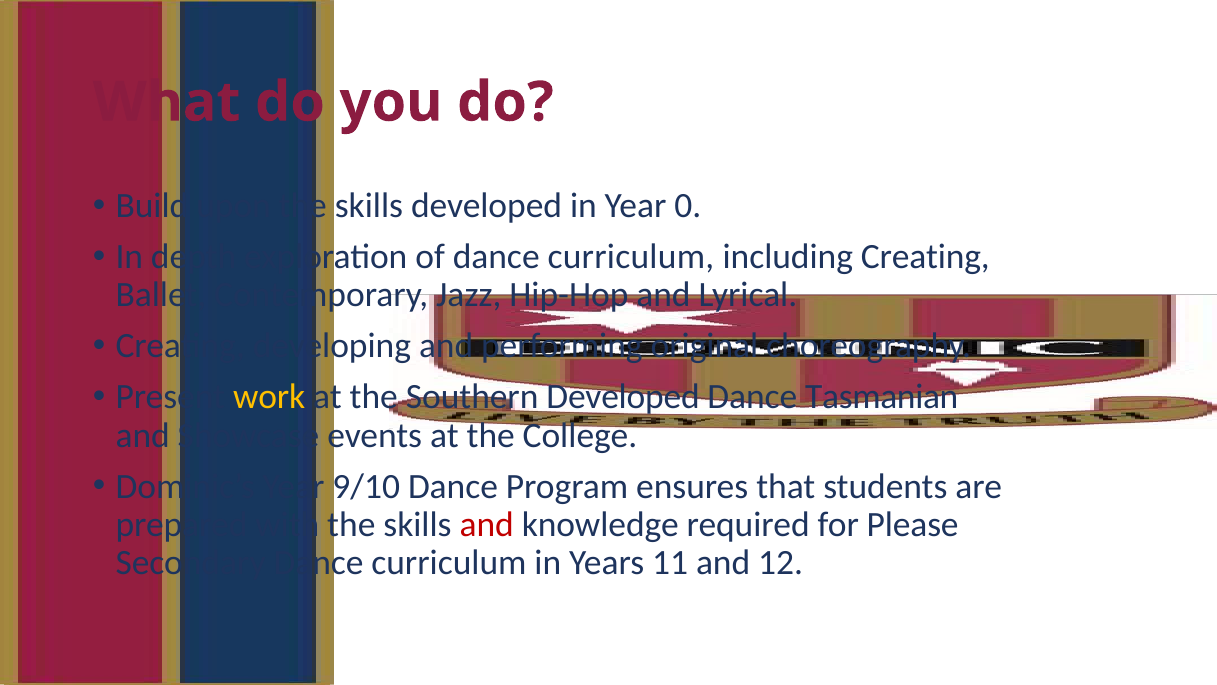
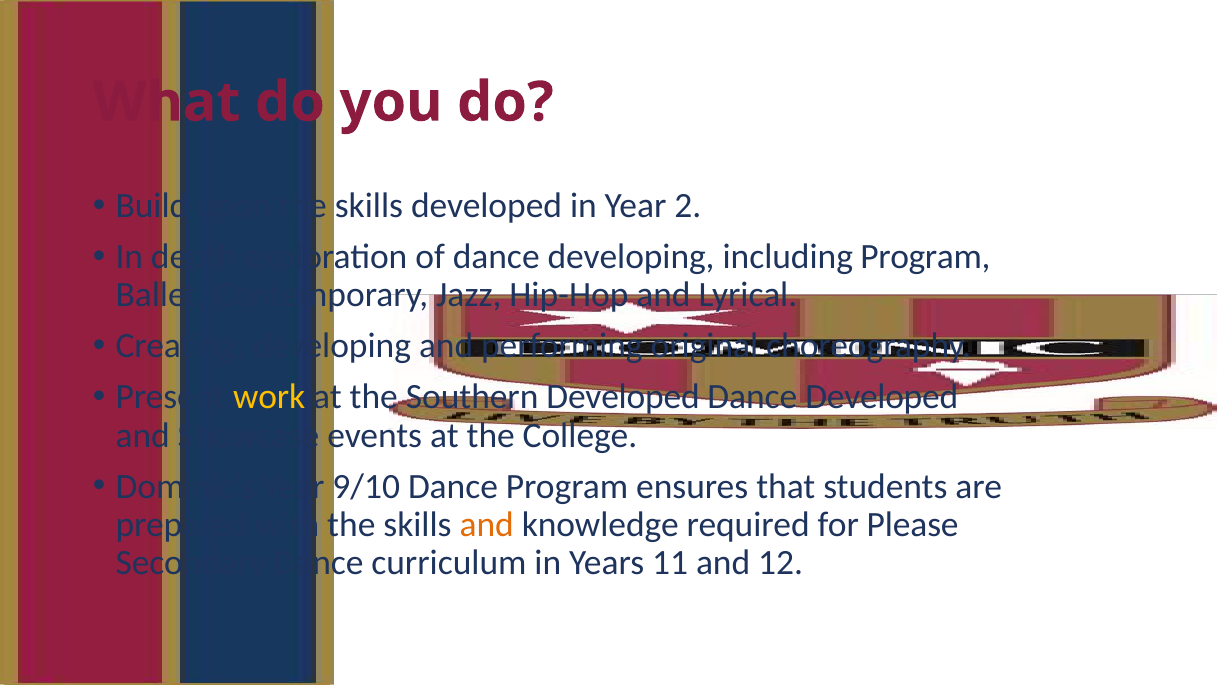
0: 0 -> 2 (688, 206)
of dance curriculum: curriculum -> developing (631, 257)
including Creating: Creating -> Program (925, 257)
Dance Tasmanian: Tasmanian -> Developed (882, 397)
and colour: red -> orange (487, 524)
